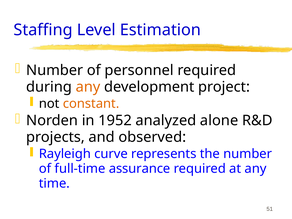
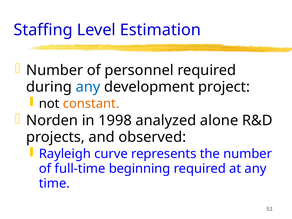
any colour: orange -> blue (88, 87)
1952: 1952 -> 1998 (115, 121)
assurance: assurance -> beginning (140, 169)
